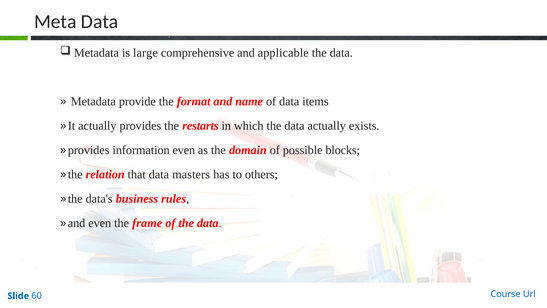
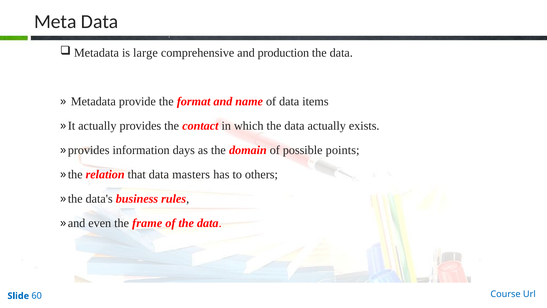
applicable: applicable -> production (283, 53)
restarts: restarts -> contact (200, 126)
information even: even -> days (184, 150)
blocks: blocks -> points (343, 150)
